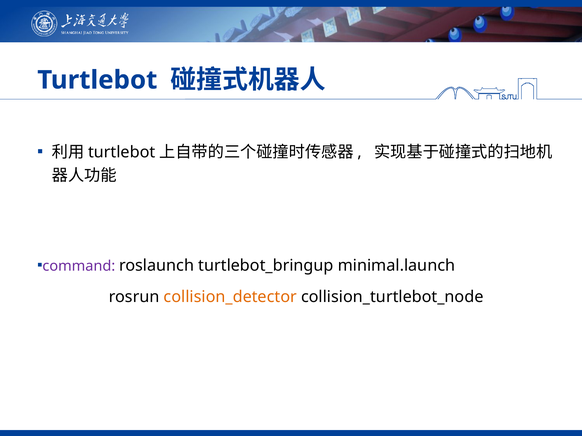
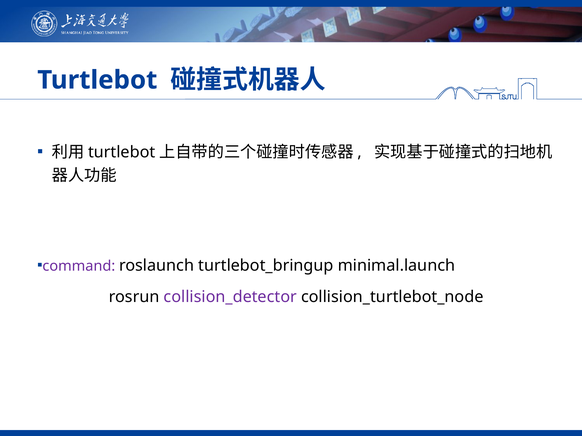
collision_detector colour: orange -> purple (230, 297)
